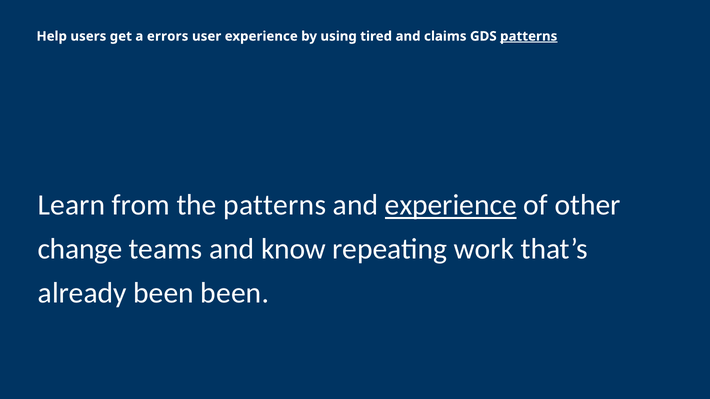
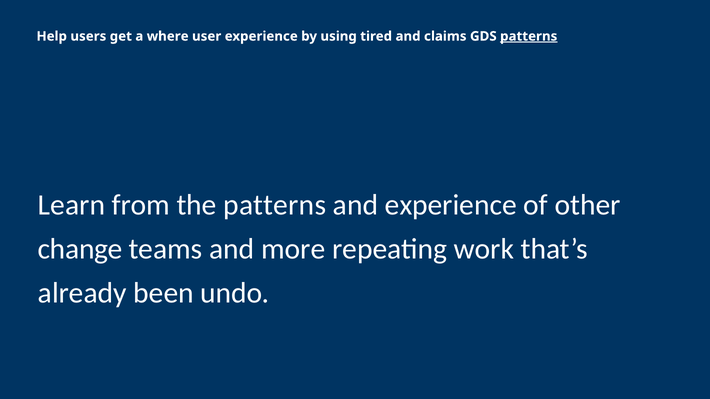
errors: errors -> where (168, 36)
experience underline: present -> none (451, 205)
know: know -> more (293, 249)
been been: been -> undo (235, 293)
